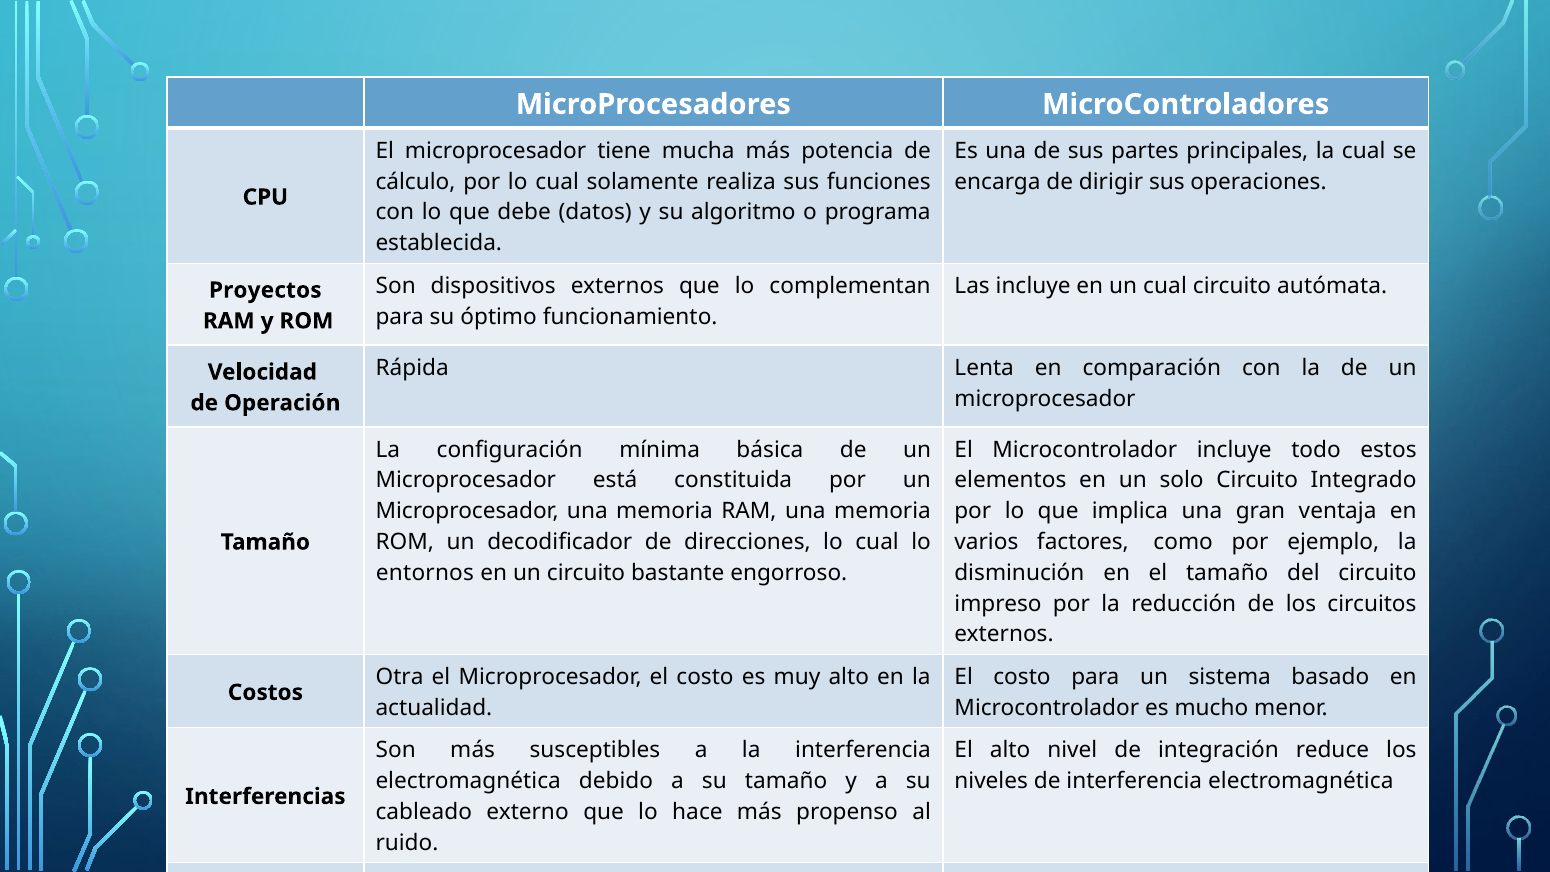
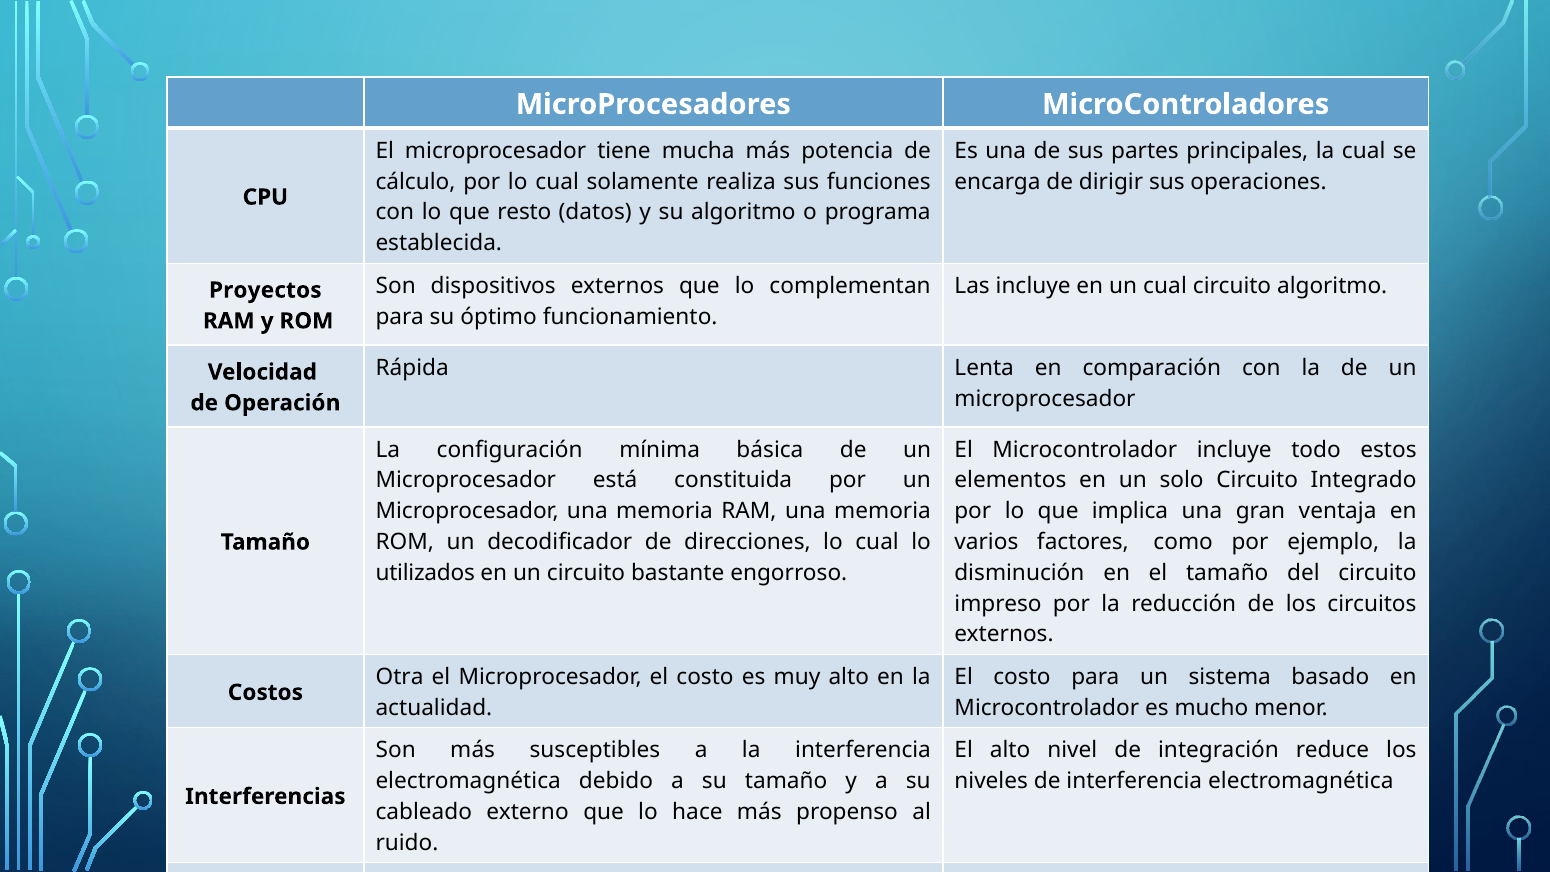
debe: debe -> resto (524, 212)
circuito autómata: autómata -> algoritmo (1332, 286)
entornos: entornos -> utilizados (425, 573)
